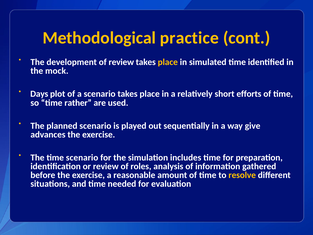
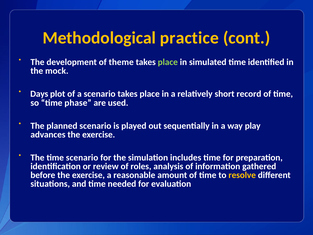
of review: review -> theme (121, 62)
place colour: yellow -> light green (168, 62)
efforts: efforts -> record (249, 94)
rather: rather -> phase (78, 103)
give: give -> play (253, 126)
